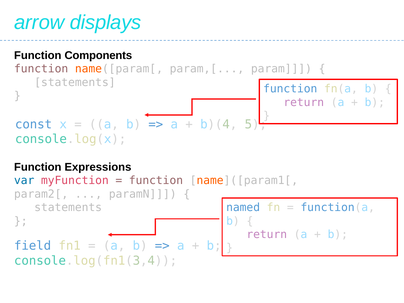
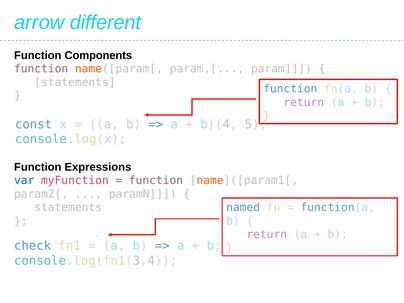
displays: displays -> different (106, 23)
field: field -> check (33, 246)
